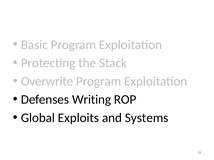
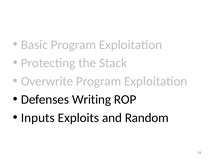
Global: Global -> Inputs (38, 118)
Systems: Systems -> Random (147, 118)
